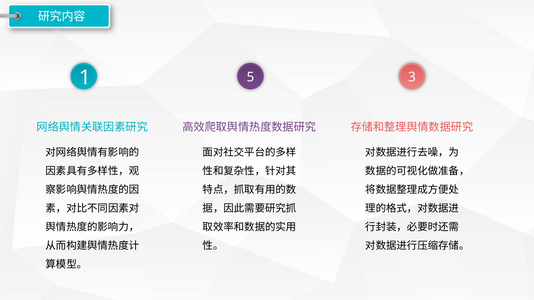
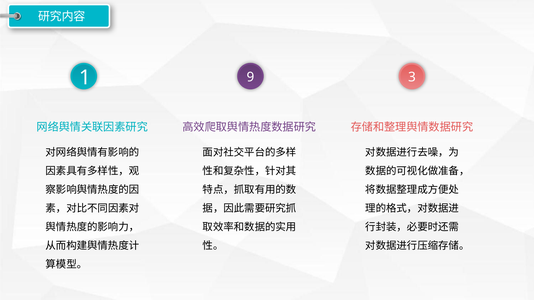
5: 5 -> 9 (250, 77)
